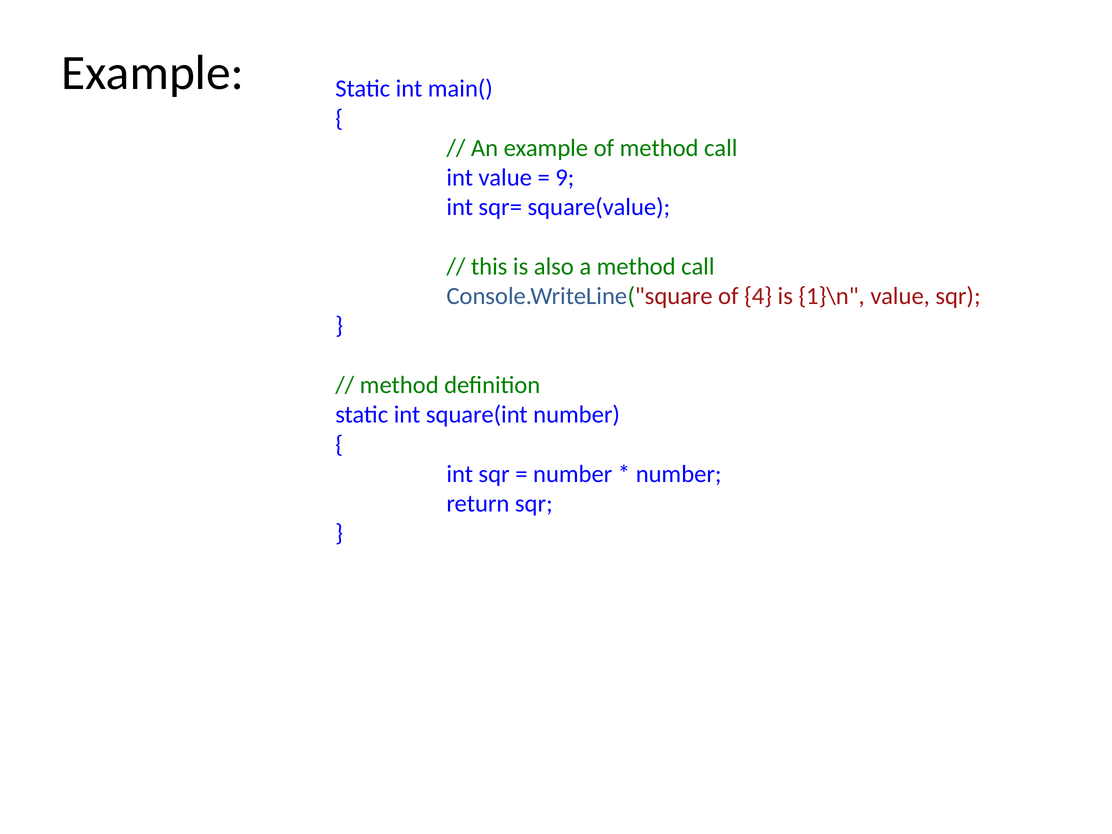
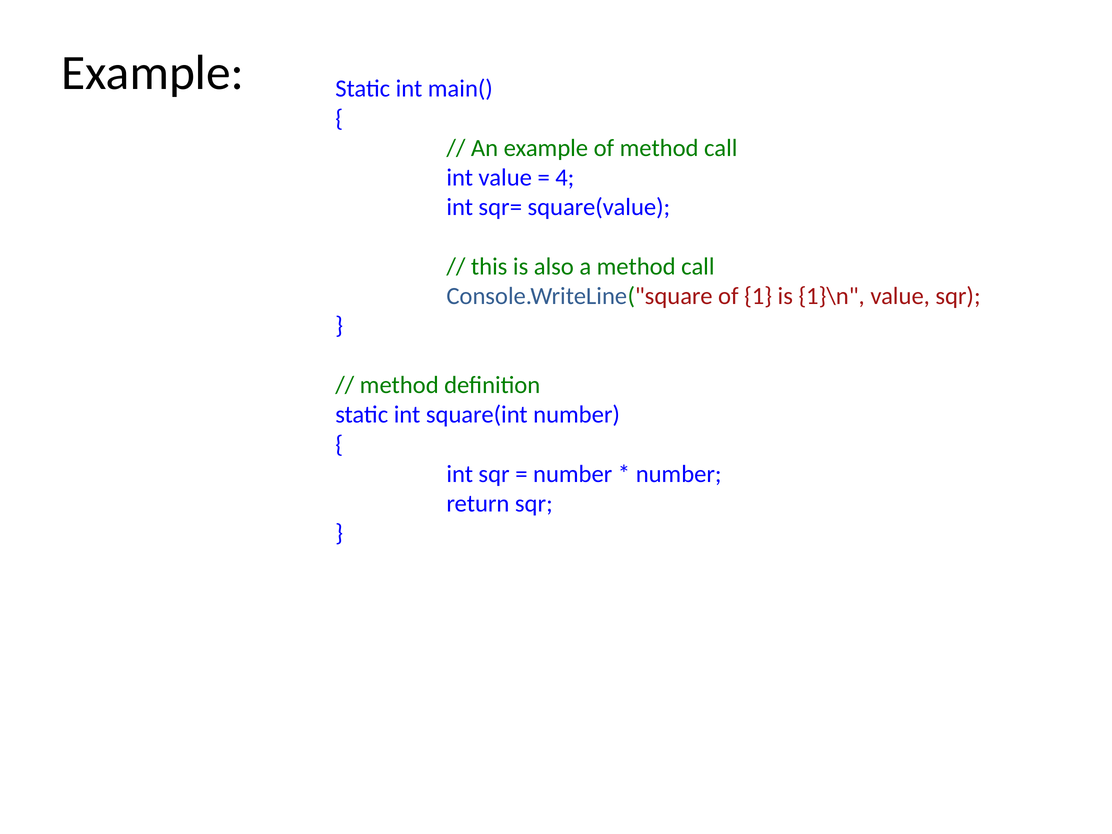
9: 9 -> 4 (565, 178)
4: 4 -> 1 (758, 296)
